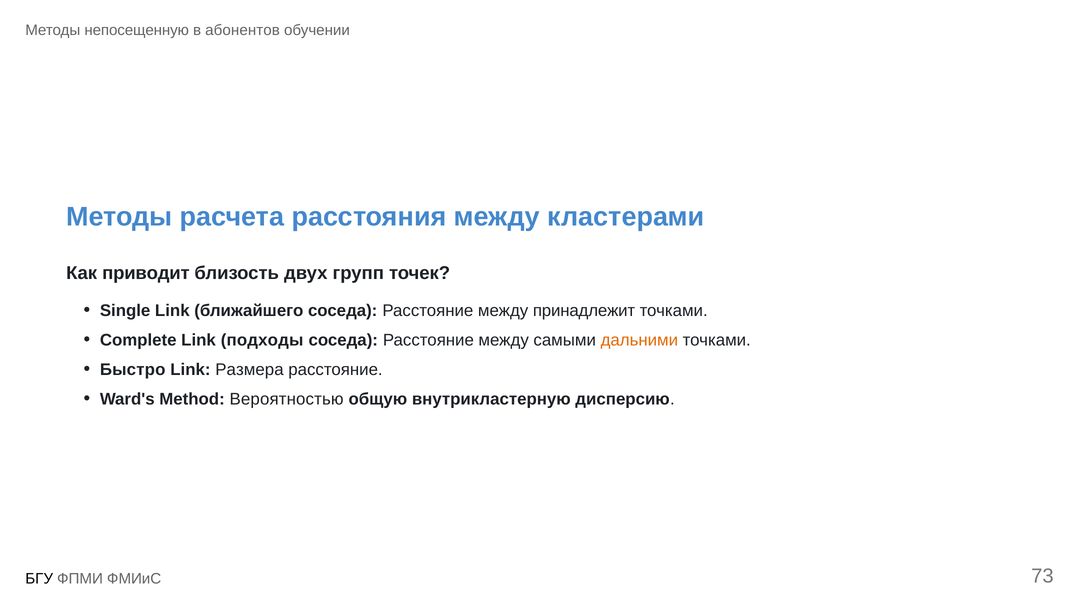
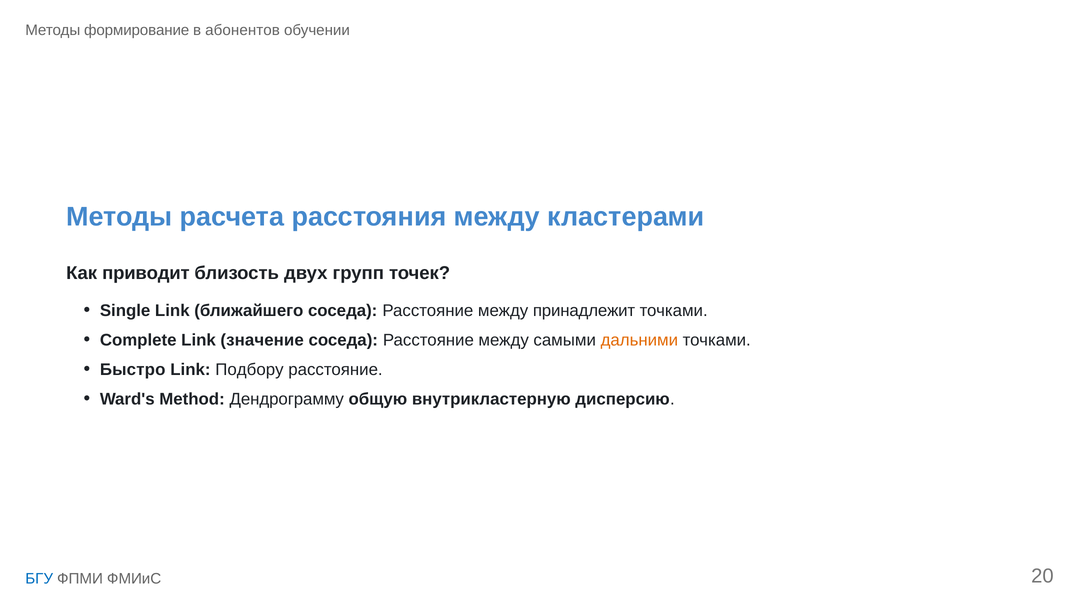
непосещенную: непосещенную -> формирование (137, 30)
подходы: подходы -> значение (262, 340)
Размера: Размера -> Подбору (249, 369)
Вероятностью: Вероятностью -> Дендрограмму (287, 399)
БГУ colour: black -> blue (39, 579)
73: 73 -> 20 (1042, 576)
